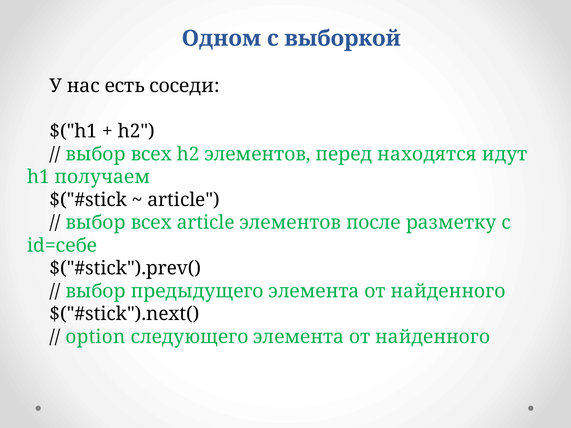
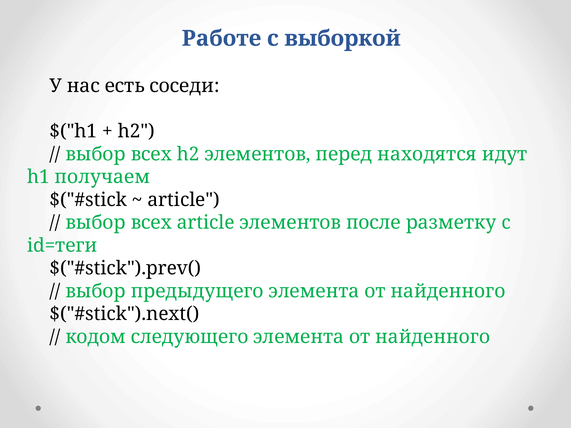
Одном: Одном -> Работе (222, 38)
id=себе: id=себе -> id=теги (62, 246)
option: option -> кодом (96, 337)
